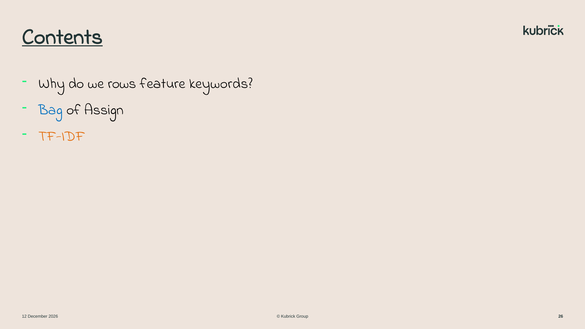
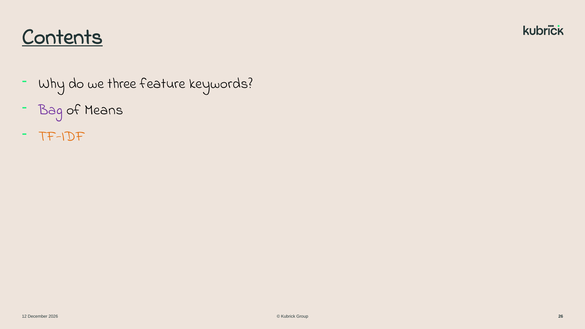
rows: rows -> three (122, 83)
Bag colour: blue -> purple (51, 110)
Assign: Assign -> Means (104, 110)
